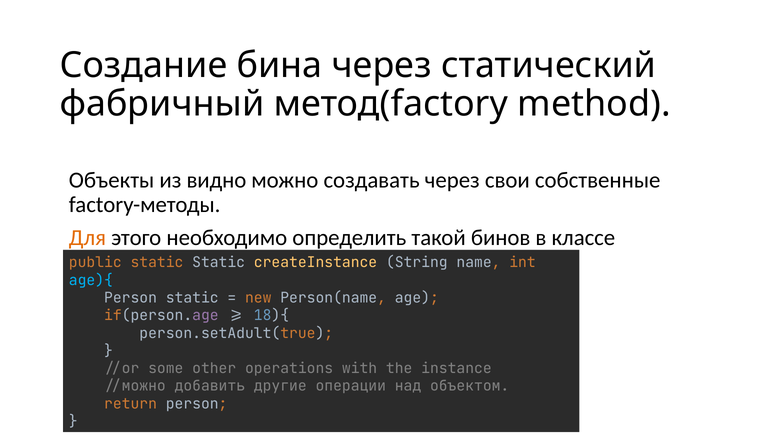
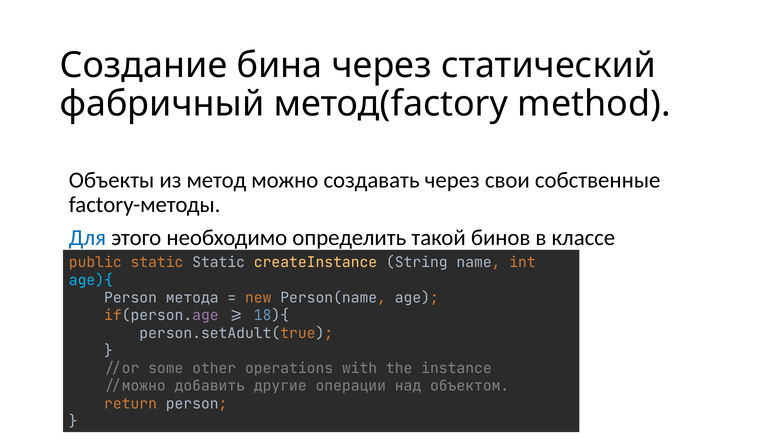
видно: видно -> метод (216, 180)
Для colour: orange -> blue (87, 237)
Person static: static -> метода (192, 297)
